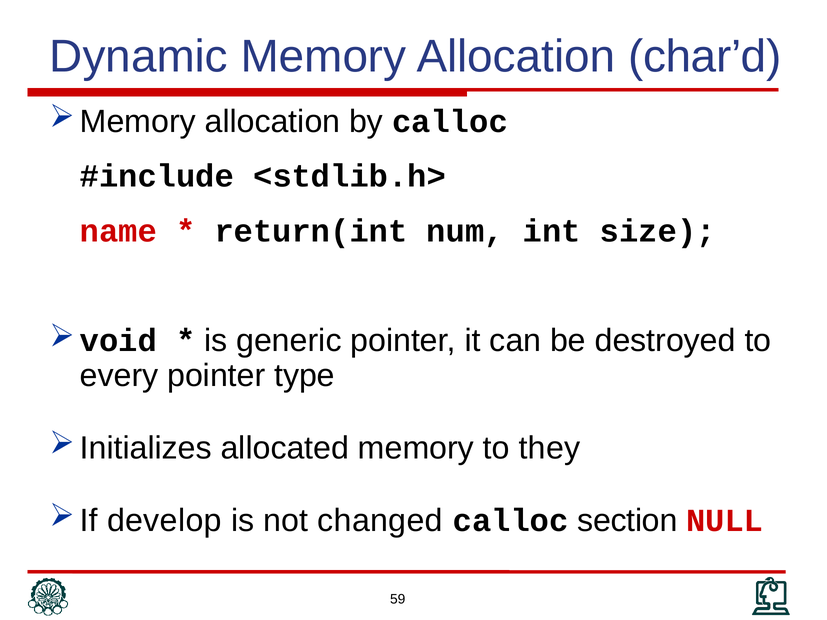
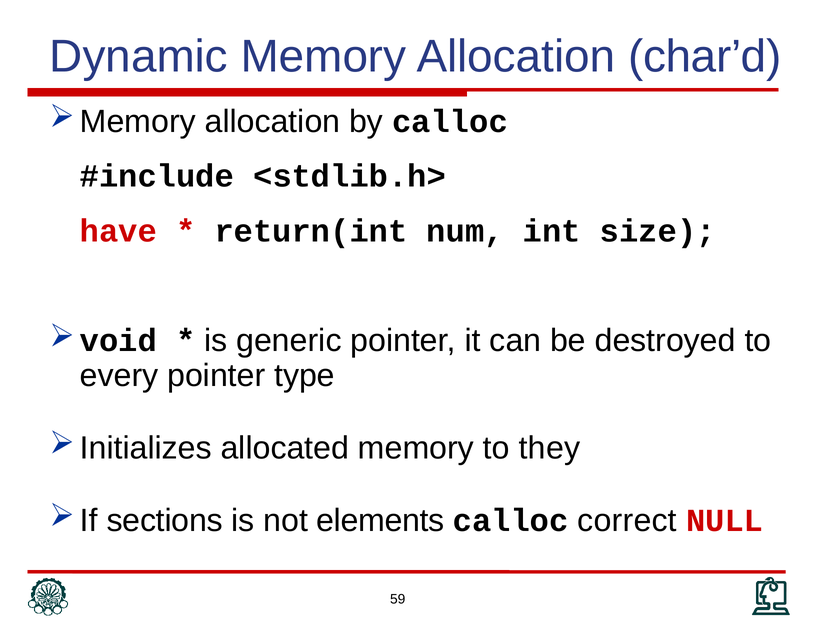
name: name -> have (118, 231)
develop: develop -> sections (165, 521)
changed: changed -> elements (380, 521)
section: section -> correct (627, 521)
